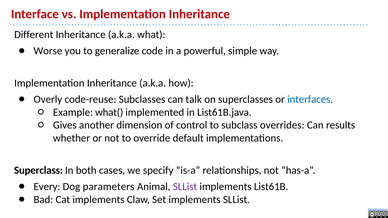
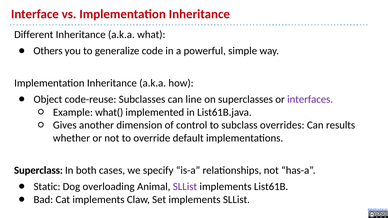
Worse: Worse -> Others (48, 51)
Overly: Overly -> Object (48, 99)
talk: talk -> line (194, 99)
interfaces colour: blue -> purple (310, 99)
Every: Every -> Static (47, 187)
parameters: parameters -> overloading (109, 187)
